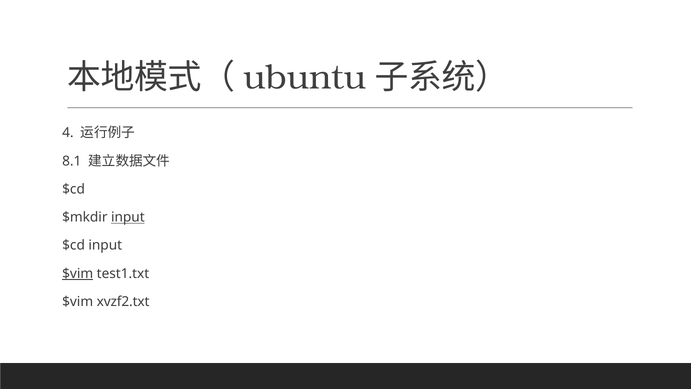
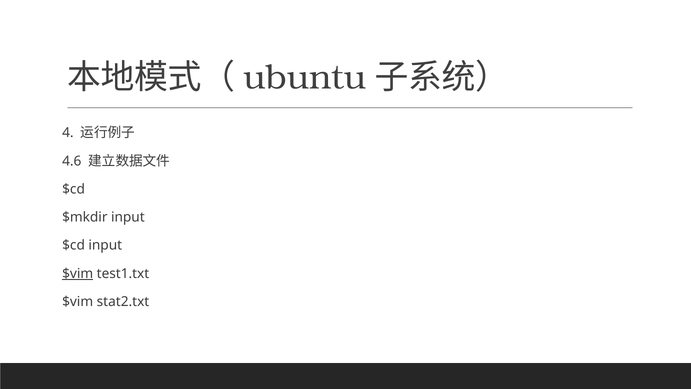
8.1: 8.1 -> 4.6 (72, 161)
input underline: present -> none (128, 217)
xvzf2.txt: xvzf2.txt -> stat2.txt (123, 301)
